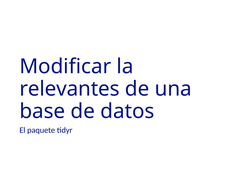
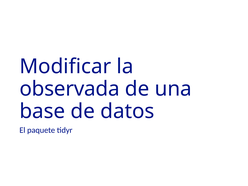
relevantes: relevantes -> observada (70, 89)
